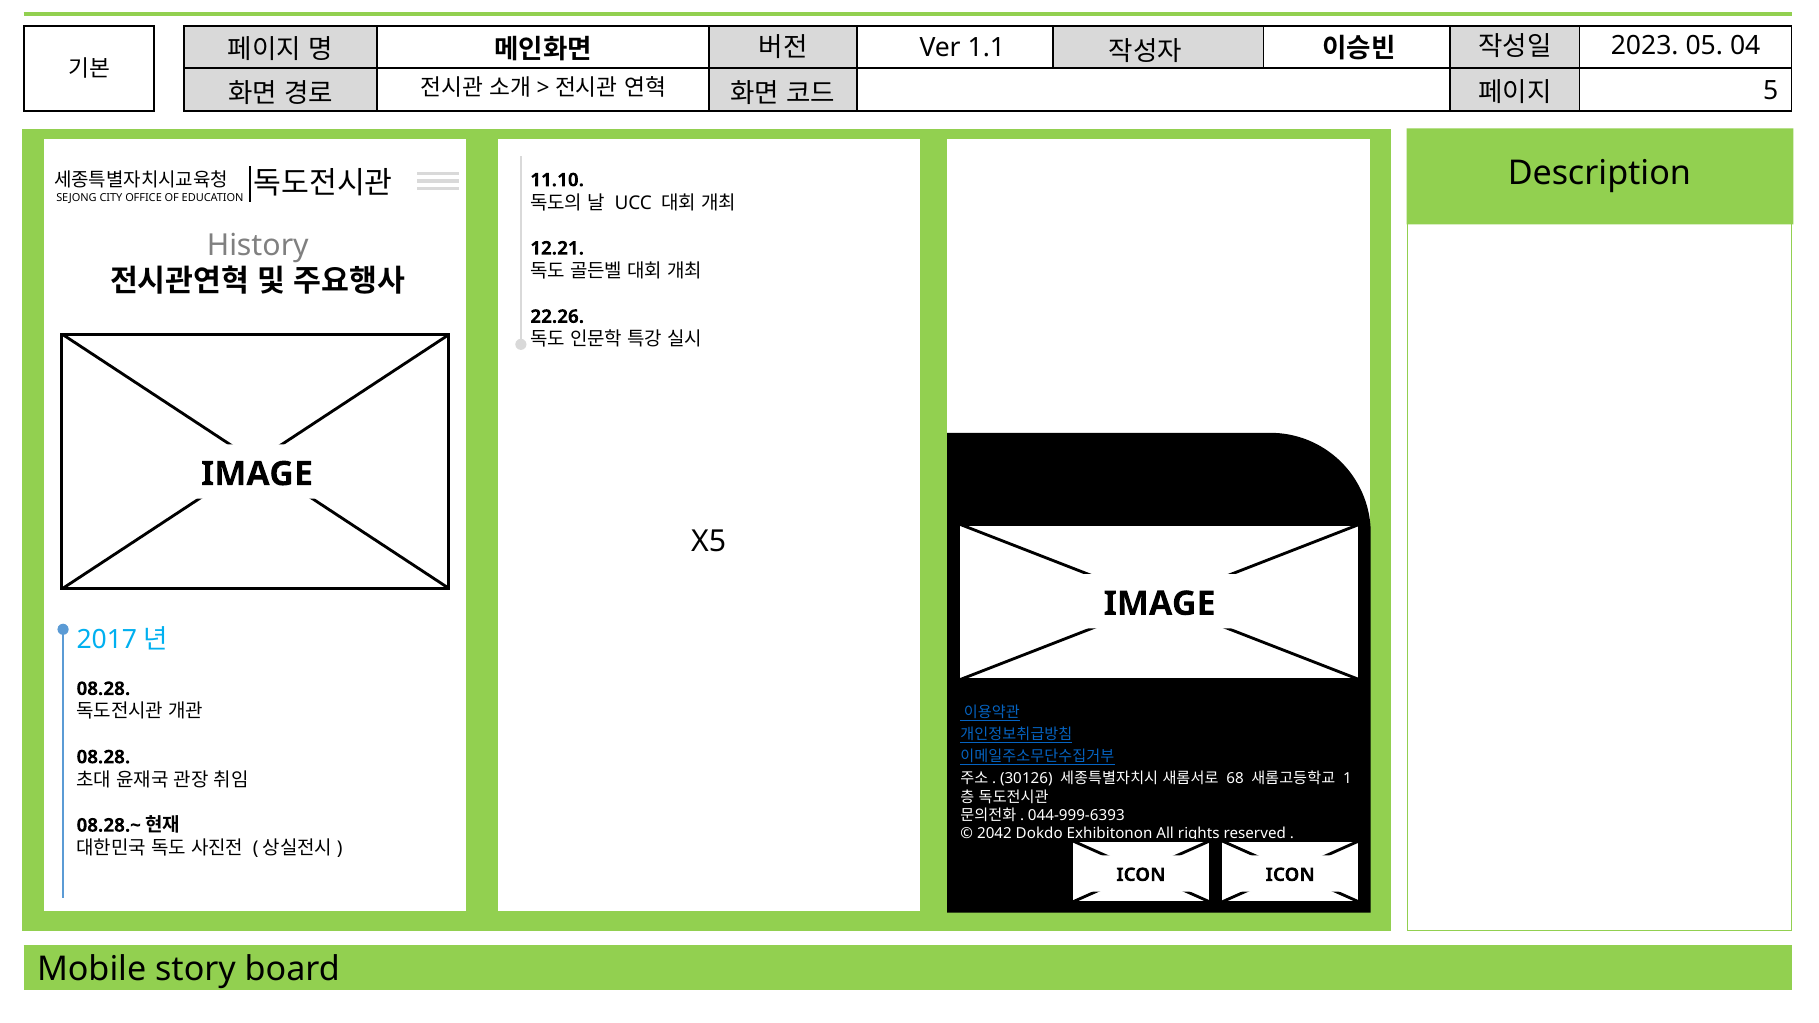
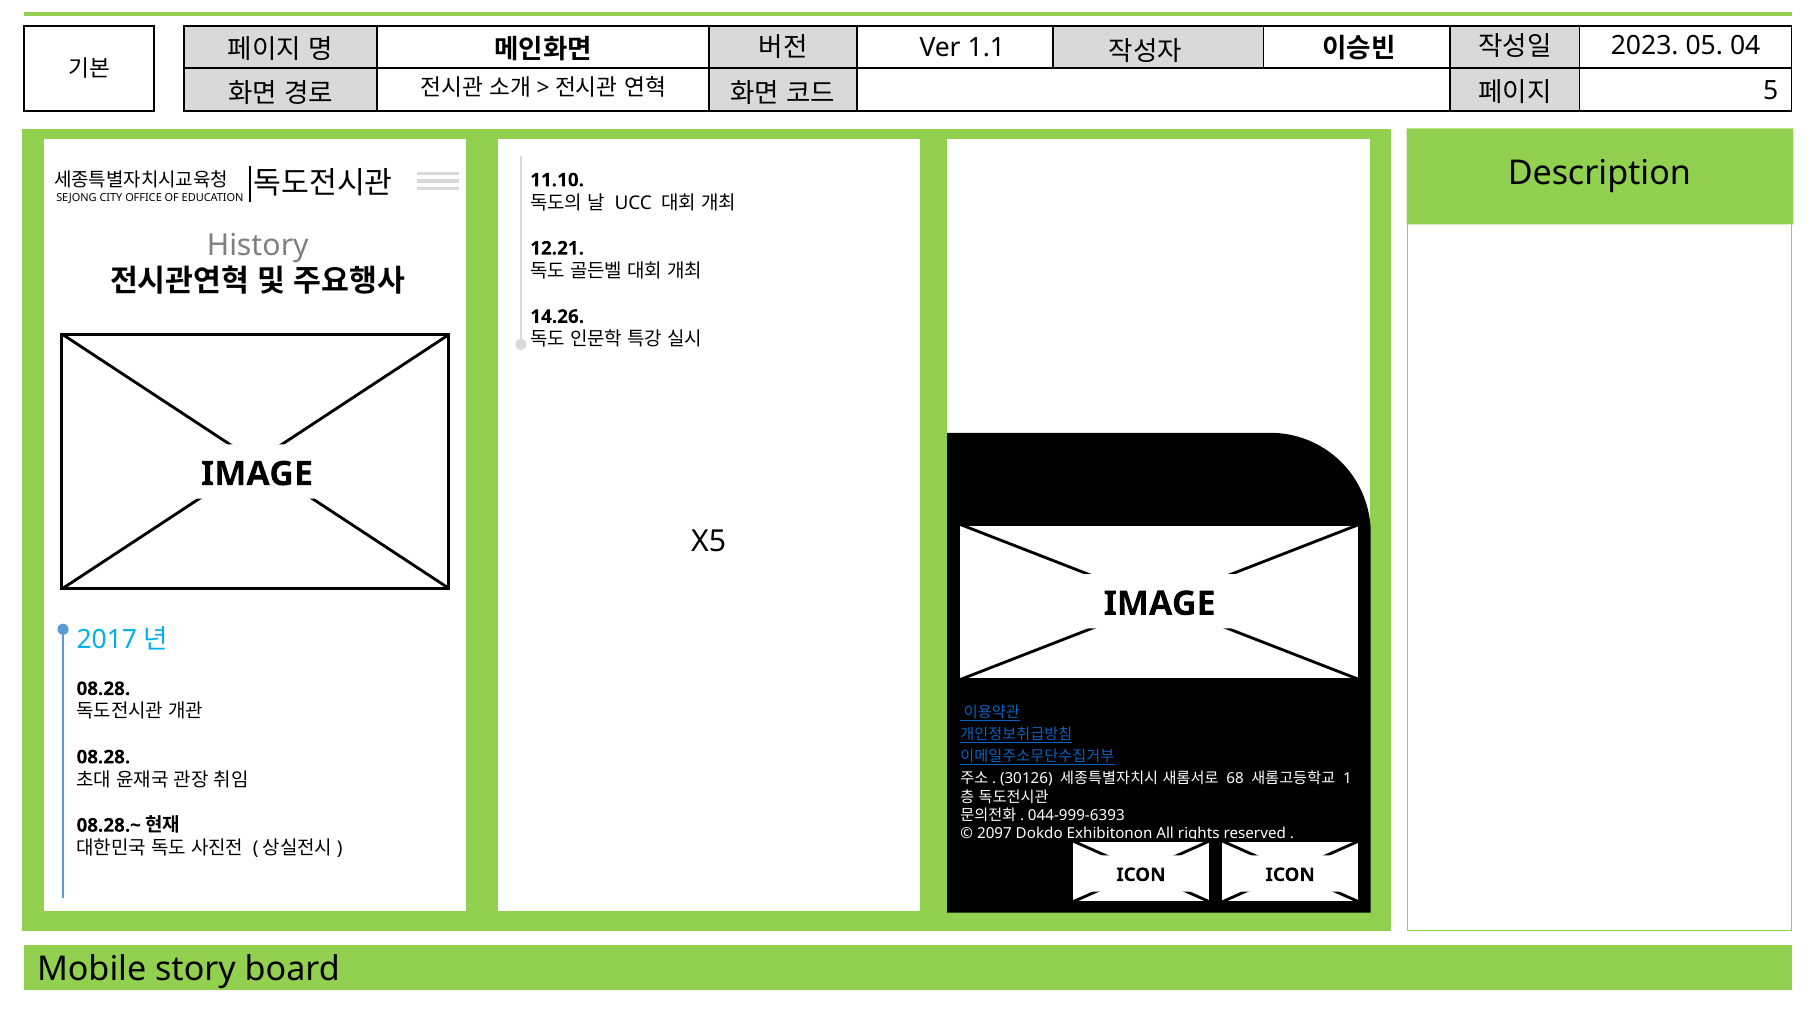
22.26: 22.26 -> 14.26 (557, 317)
2042: 2042 -> 2097 (994, 833)
